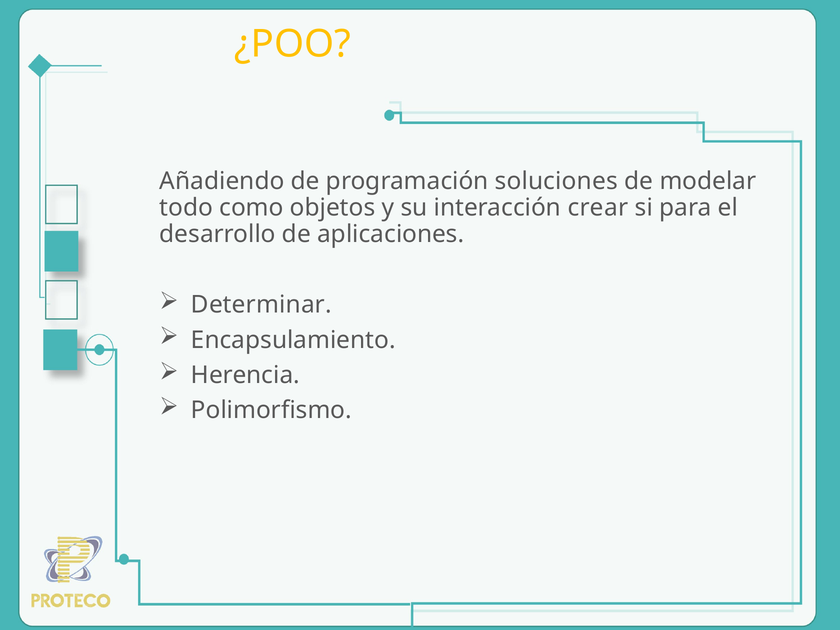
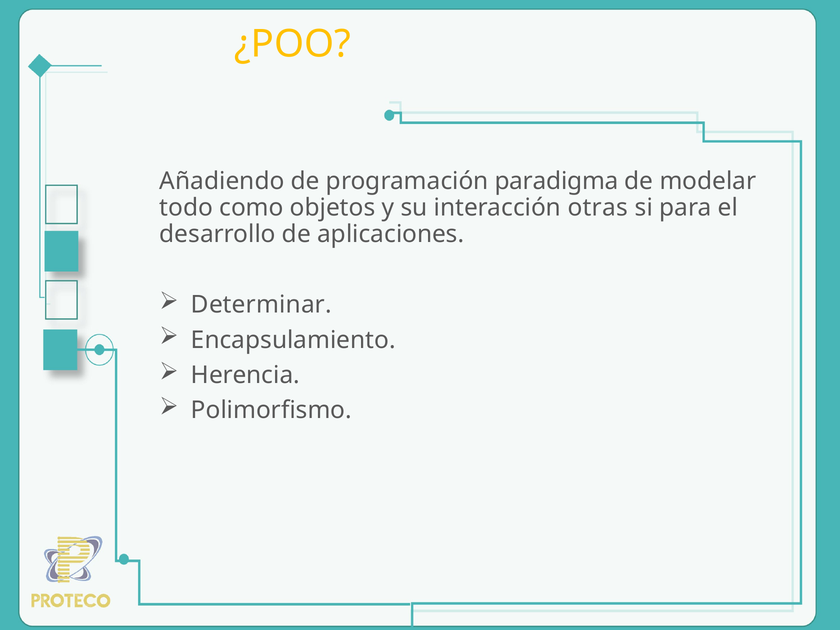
soluciones: soluciones -> paradigma (557, 181)
crear: crear -> otras (598, 208)
